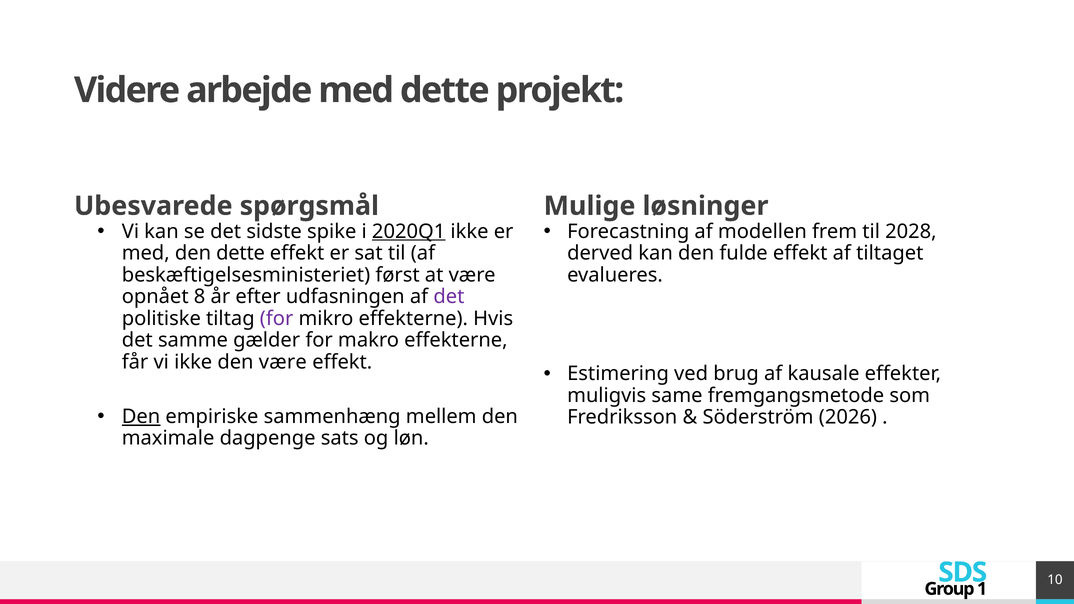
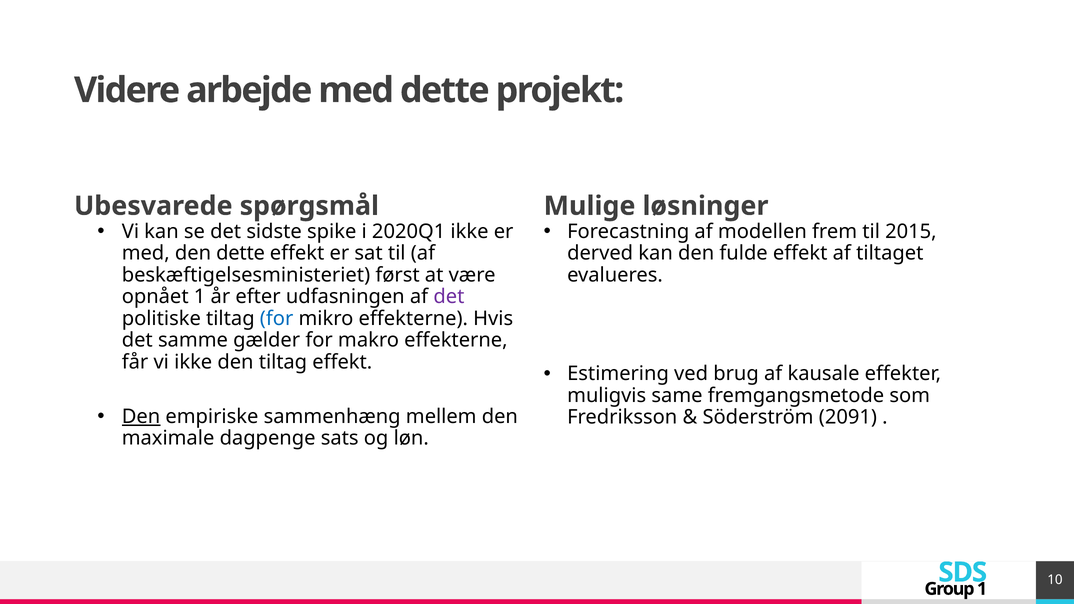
2020Q1 underline: present -> none (409, 231)
2028: 2028 -> 2015 (911, 231)
opnået 8: 8 -> 1 (200, 297)
for colour: purple -> blue (277, 318)
den være: være -> tiltag (283, 362)
2026: 2026 -> 2091 (848, 417)
